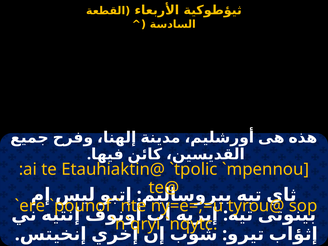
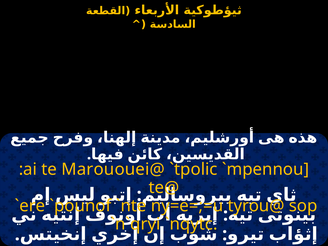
Etauhiaktin@: Etauhiaktin@ -> Marououei@ (113, 169)
